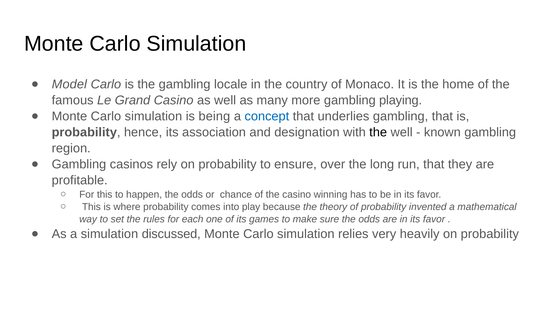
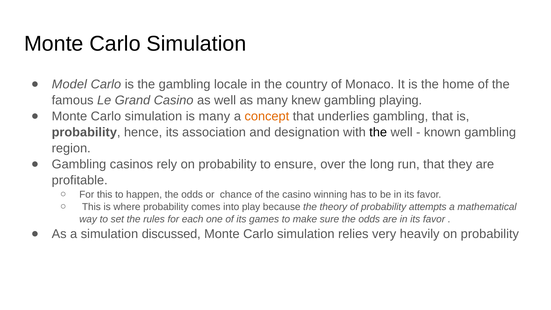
more: more -> knew (306, 100)
is being: being -> many (214, 116)
concept colour: blue -> orange (267, 116)
invented: invented -> attempts (428, 207)
